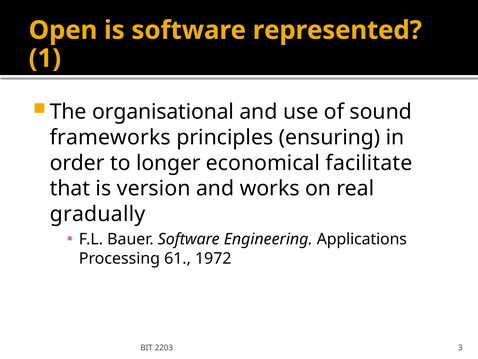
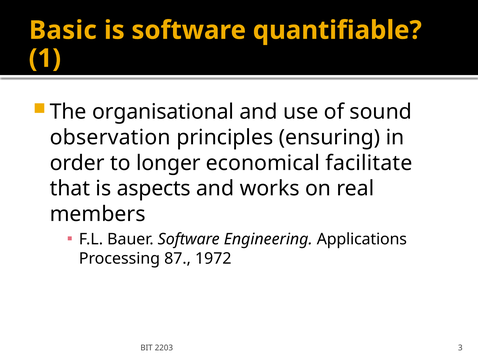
Open: Open -> Basic (63, 30)
represented: represented -> quantifiable (337, 30)
frameworks: frameworks -> observation (110, 137)
version: version -> aspects (154, 188)
gradually: gradually -> members (98, 214)
61: 61 -> 87 (178, 258)
